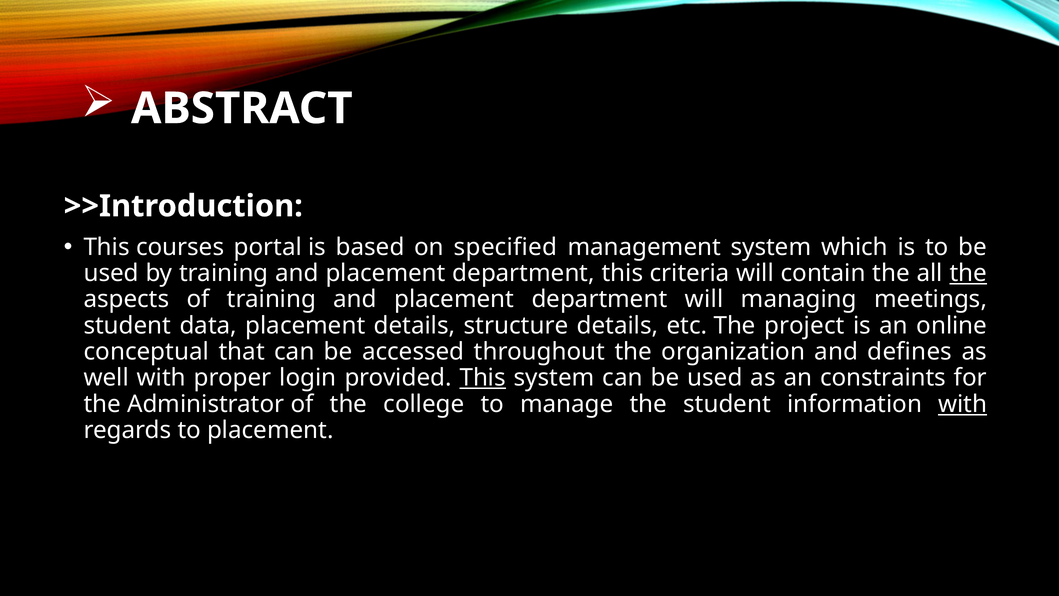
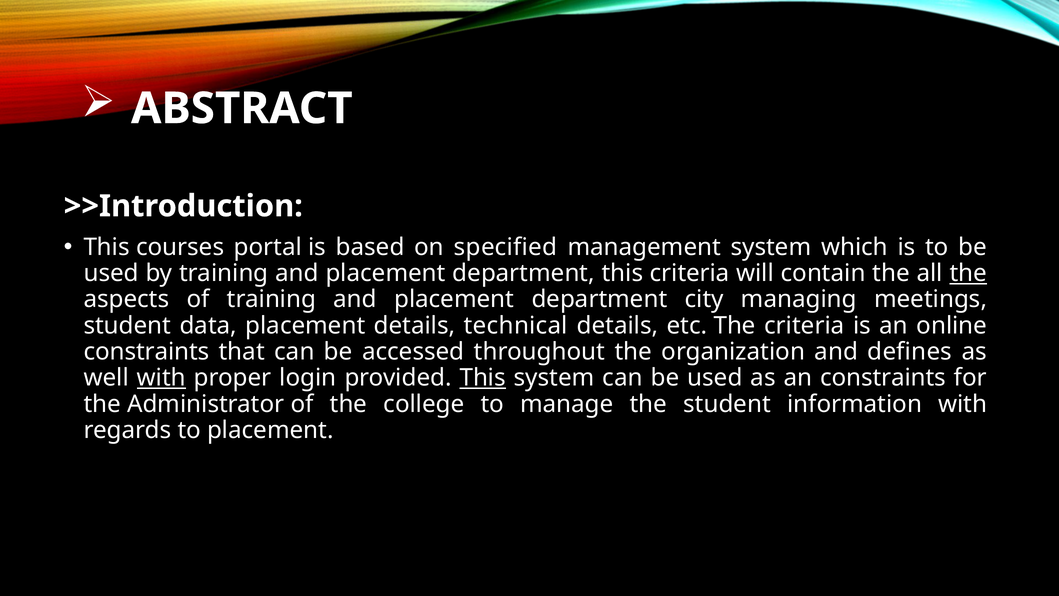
department will: will -> city (704, 299)
structure: structure -> technical (516, 325)
The project: project -> criteria (804, 325)
conceptual: conceptual -> constraints (146, 352)
with underline: none -> present (161, 378)
with underline: present -> none (963, 404)
